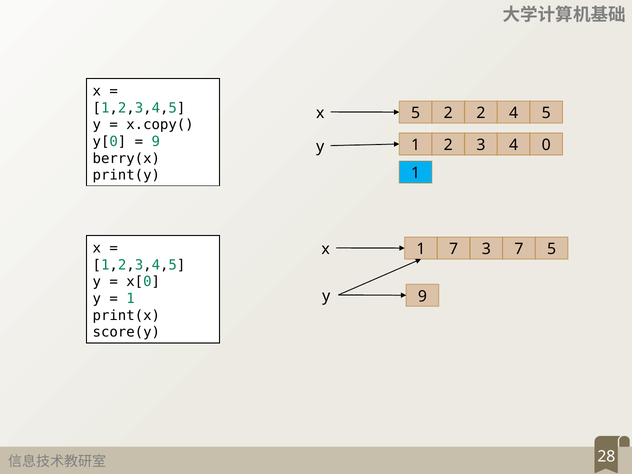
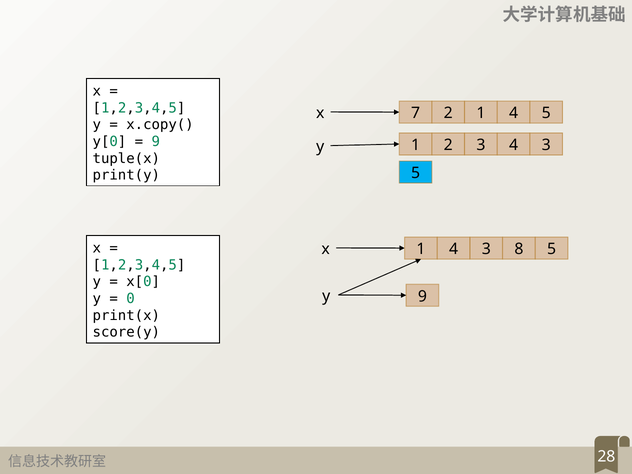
x 5: 5 -> 7 (416, 113)
2 2: 2 -> 1 (481, 113)
3 4 0: 0 -> 3 (546, 145)
berry(x: berry(x -> tuple(x (126, 158)
print(y 1: 1 -> 5 (416, 173)
7: 7 -> 4 (454, 249)
3 7: 7 -> 8 (519, 249)
1: 1 -> 0 (131, 299)
